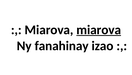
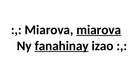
fanahinay underline: none -> present (62, 45)
